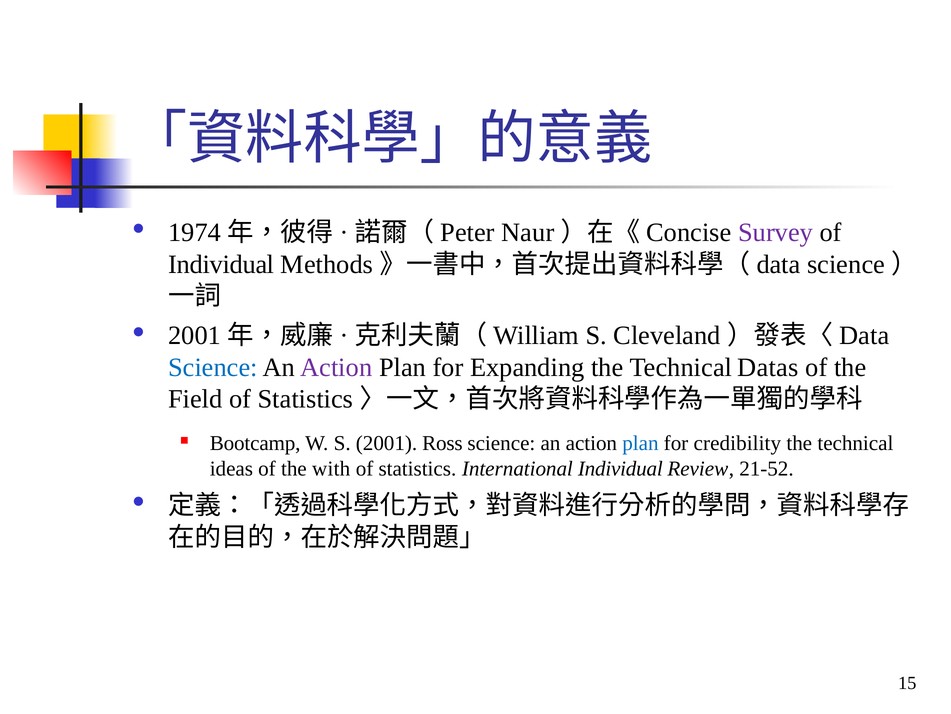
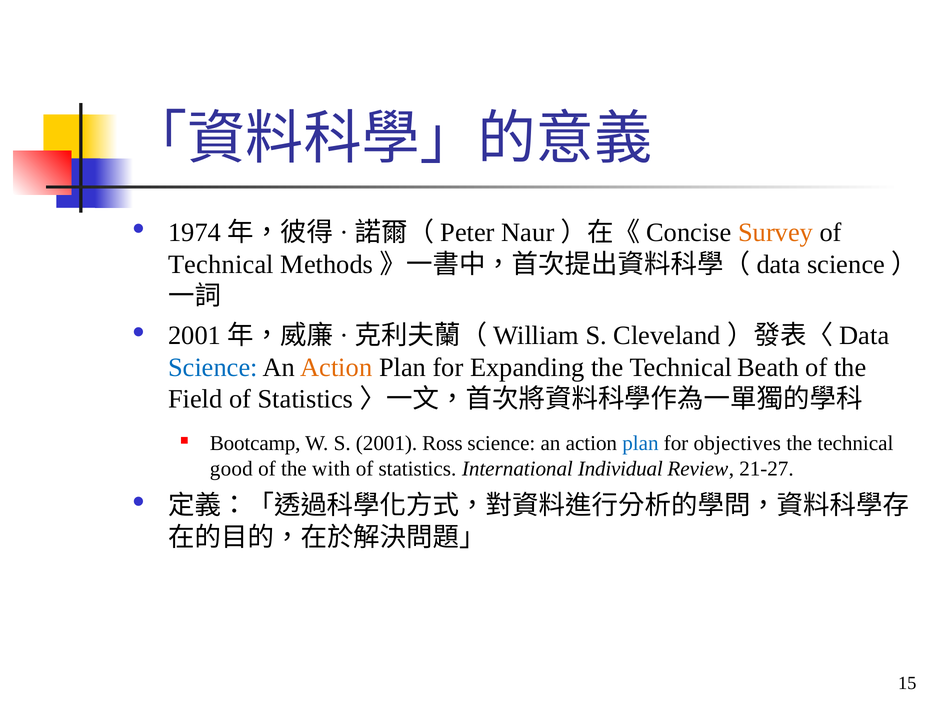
Survey colour: purple -> orange (776, 232)
Individual: Individual -> Technical (221, 264)
Action colour: purple -> orange (336, 367)
Datas: Datas -> Beath (768, 367)
credibility: credibility -> objectives (737, 443)
ideas: ideas -> good (231, 468)
21-52: 21-52 -> 21-27 (766, 468)
